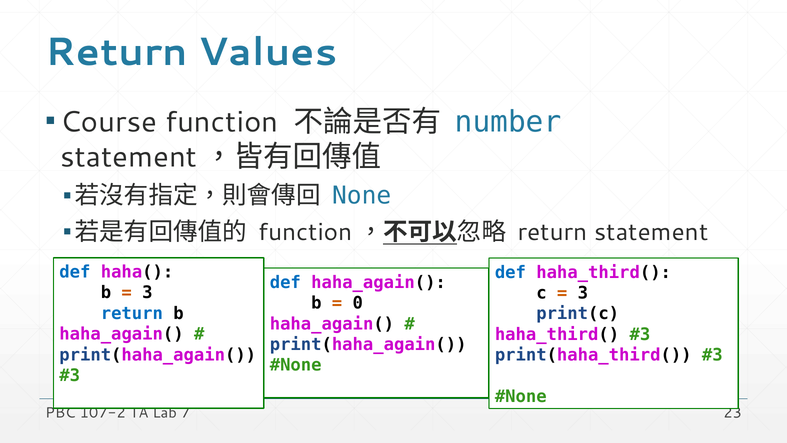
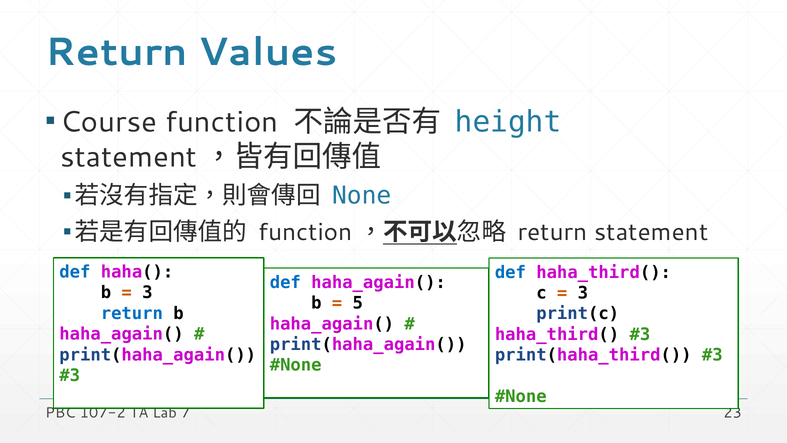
number: number -> height (508, 122)
0: 0 -> 5 (358, 303)
